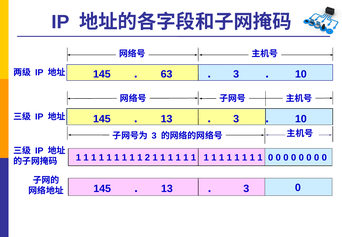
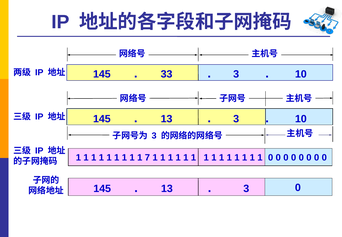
63: 63 -> 33 (167, 74)
2: 2 -> 7 (147, 157)
